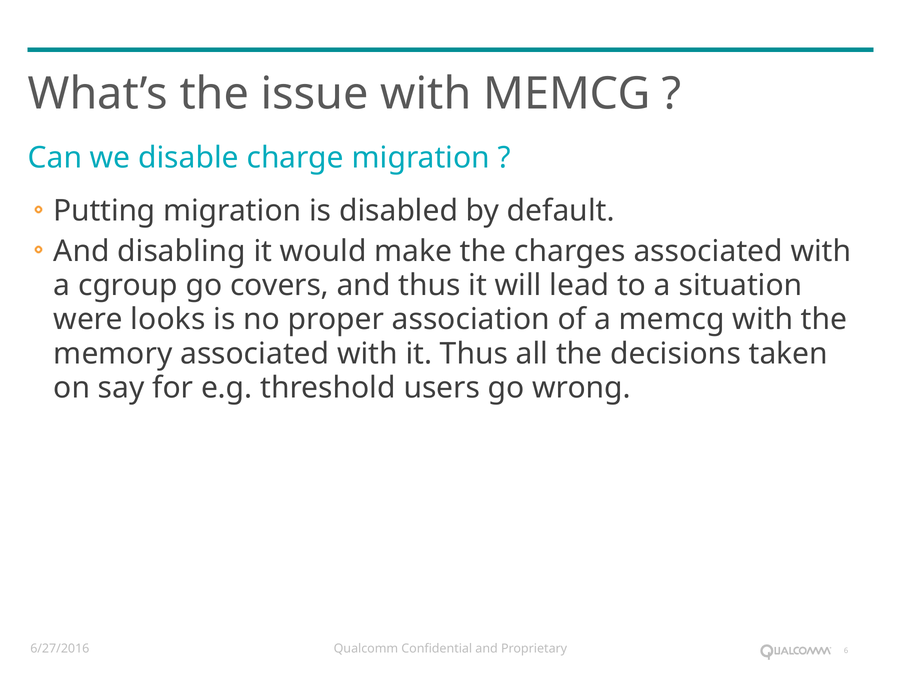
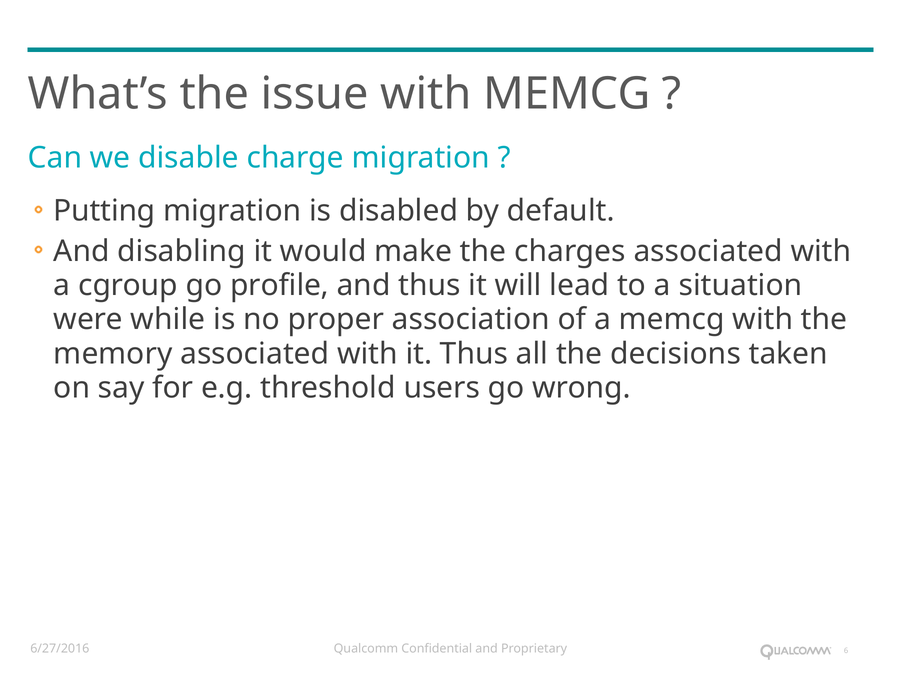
covers: covers -> profile (280, 286)
looks: looks -> while (168, 320)
